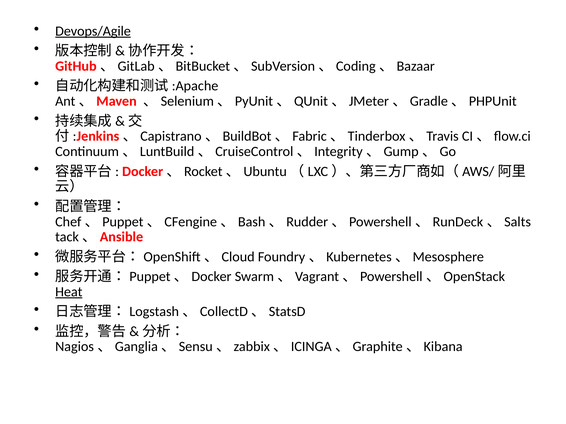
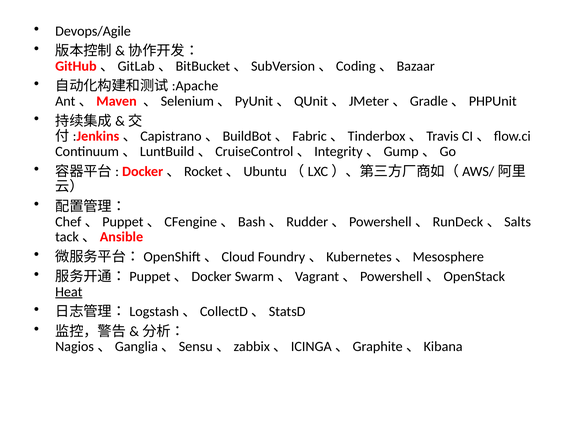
Devops/Agile underline: present -> none (93, 31)
